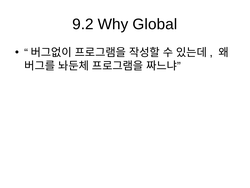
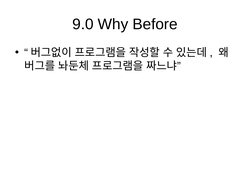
9.2: 9.2 -> 9.0 (83, 24)
Global: Global -> Before (155, 24)
